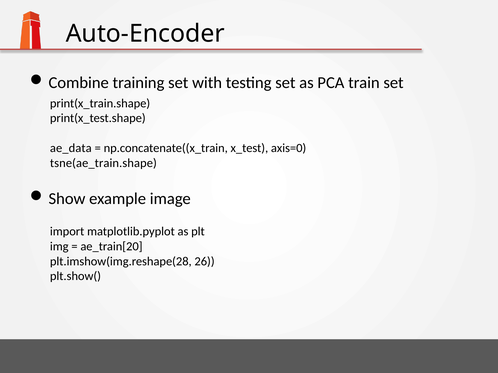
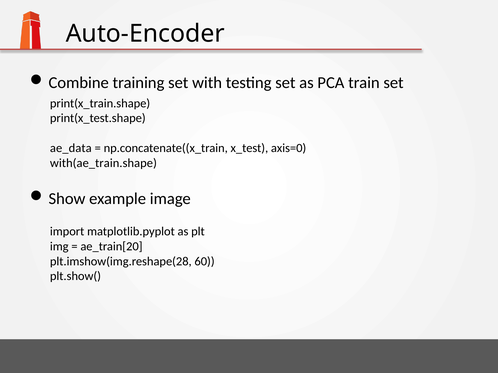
tsne(ae_train.shape: tsne(ae_train.shape -> with(ae_train.shape (103, 163)
26: 26 -> 60 (205, 262)
